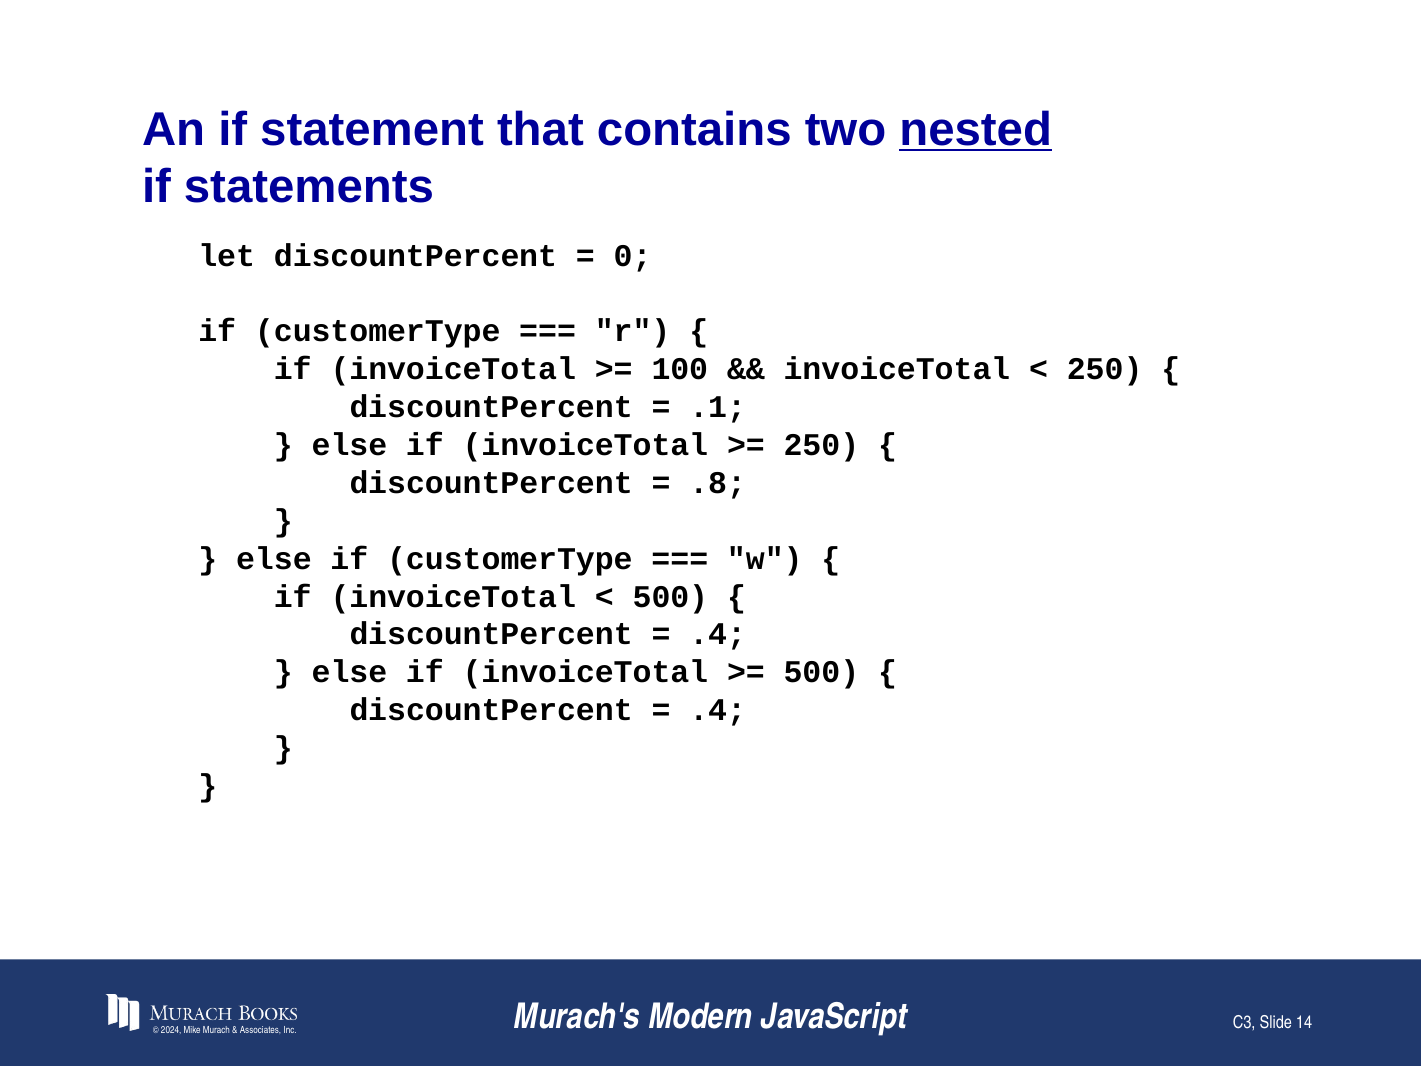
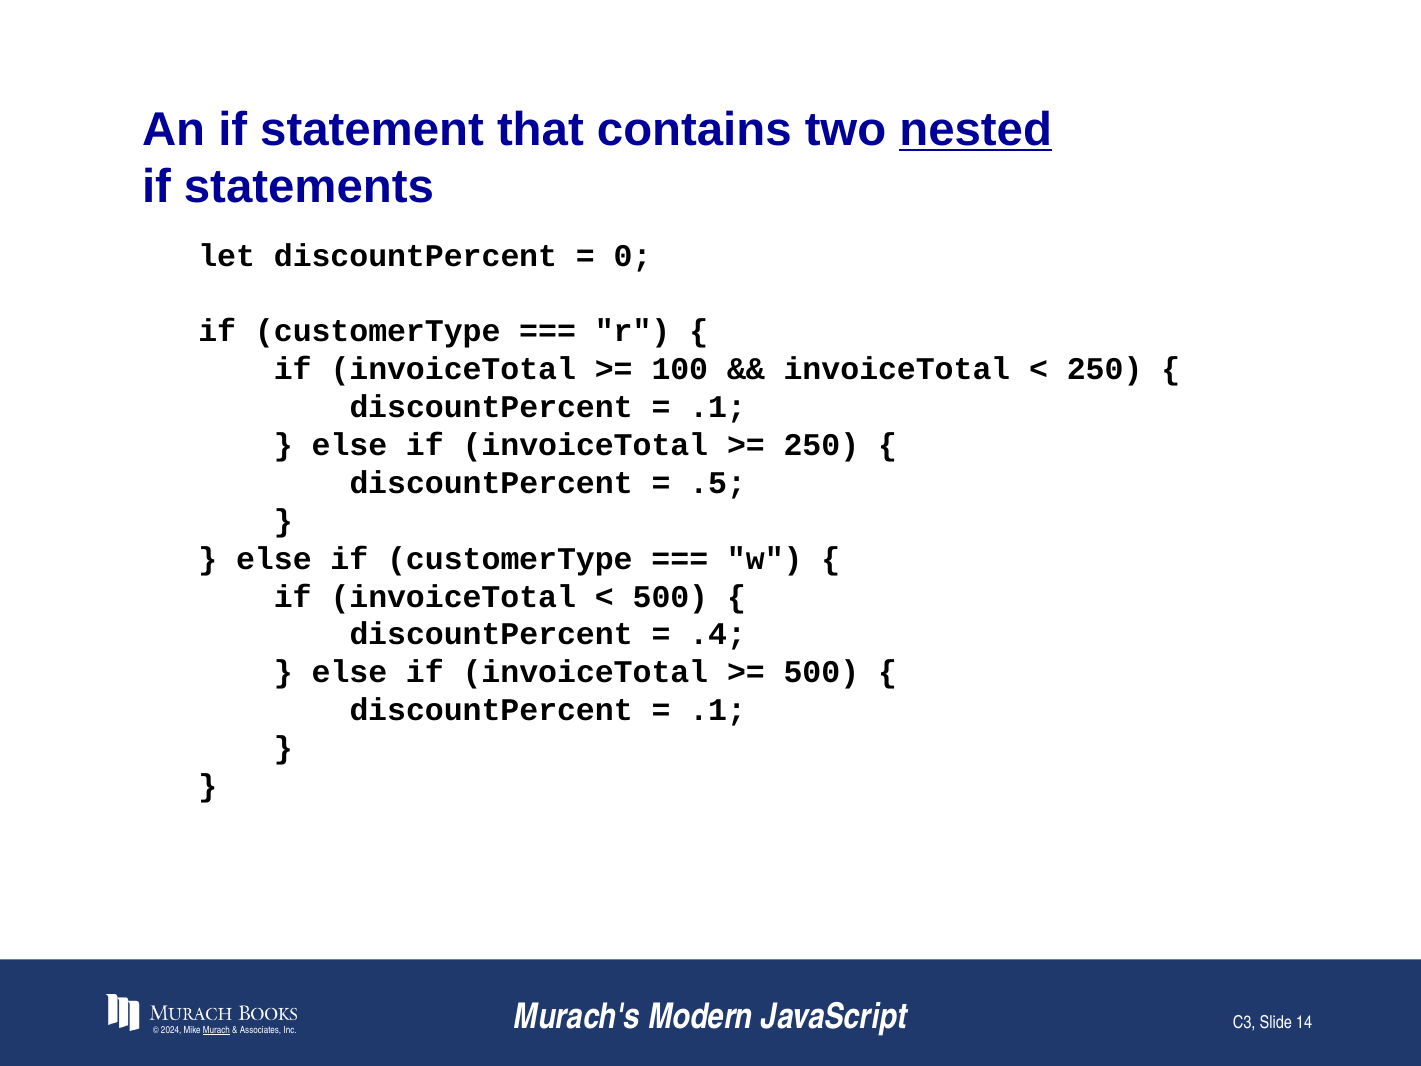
.8: .8 -> .5 (718, 483)
.4: .4 -> .1 (718, 710)
Murach underline: none -> present (216, 1030)
